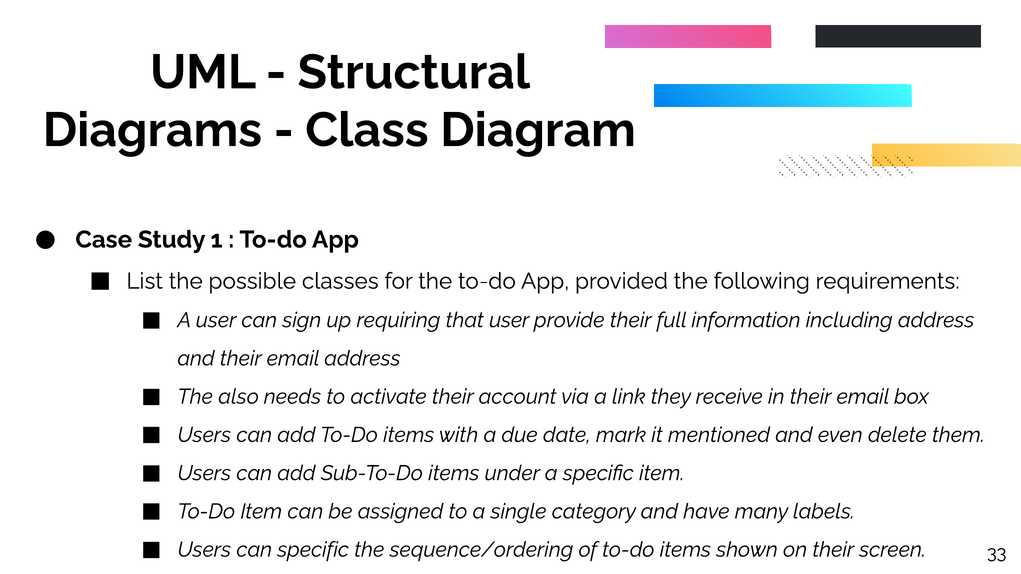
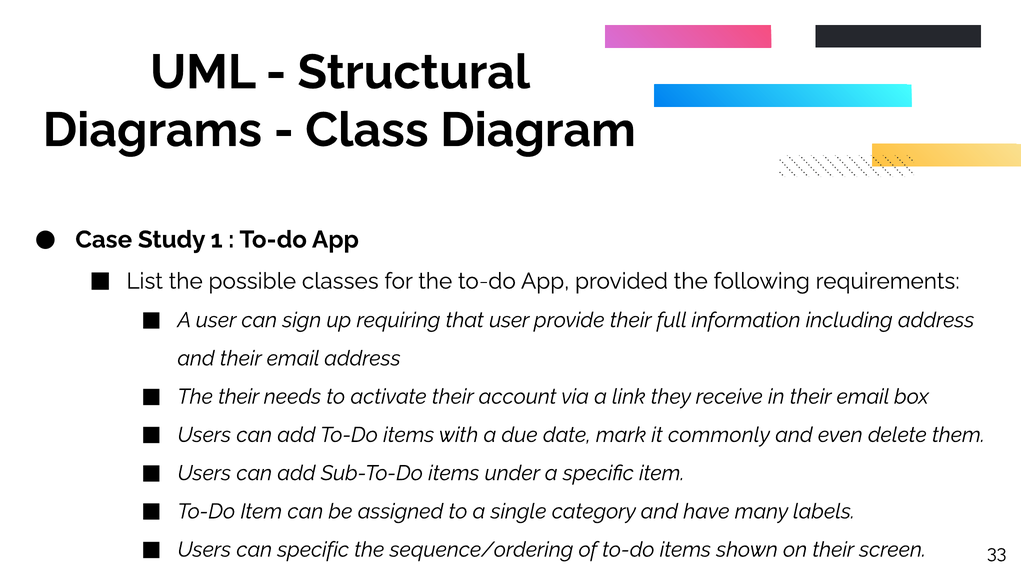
The also: also -> their (239, 397)
mentioned: mentioned -> commonly (719, 435)
